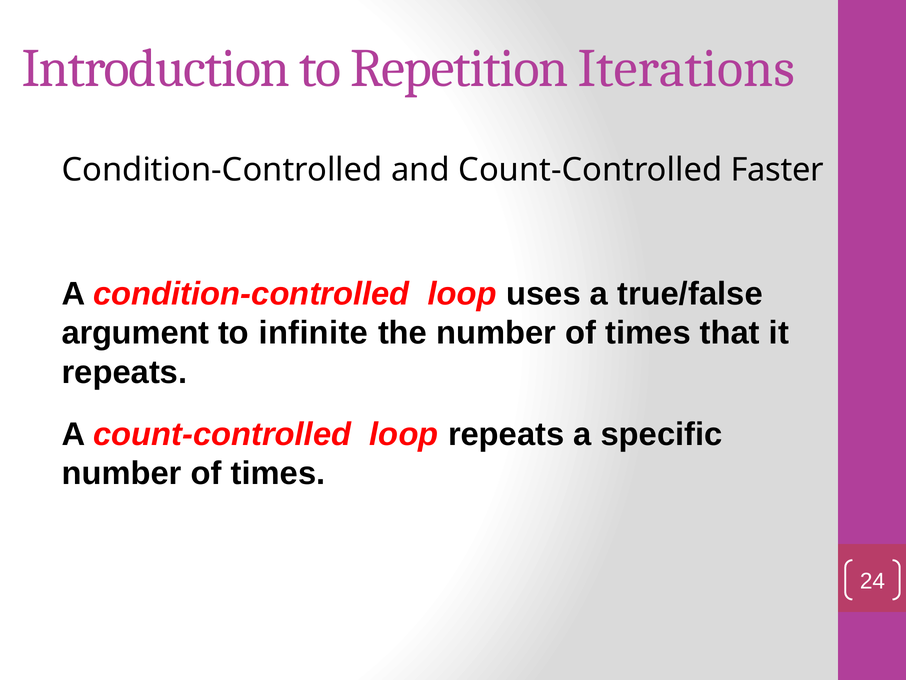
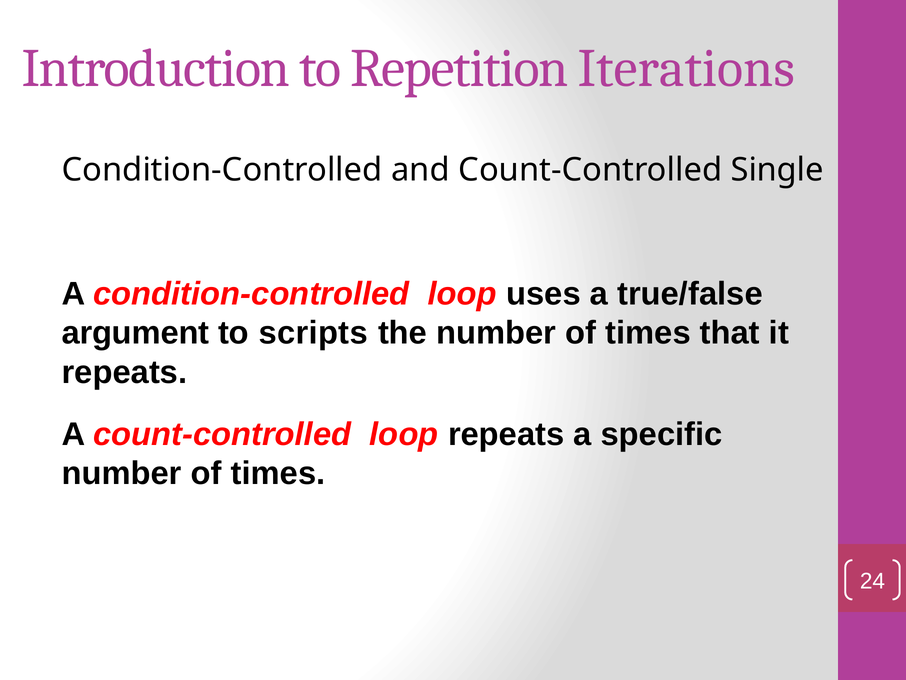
Faster: Faster -> Single (777, 170)
infinite: infinite -> scripts (313, 333)
